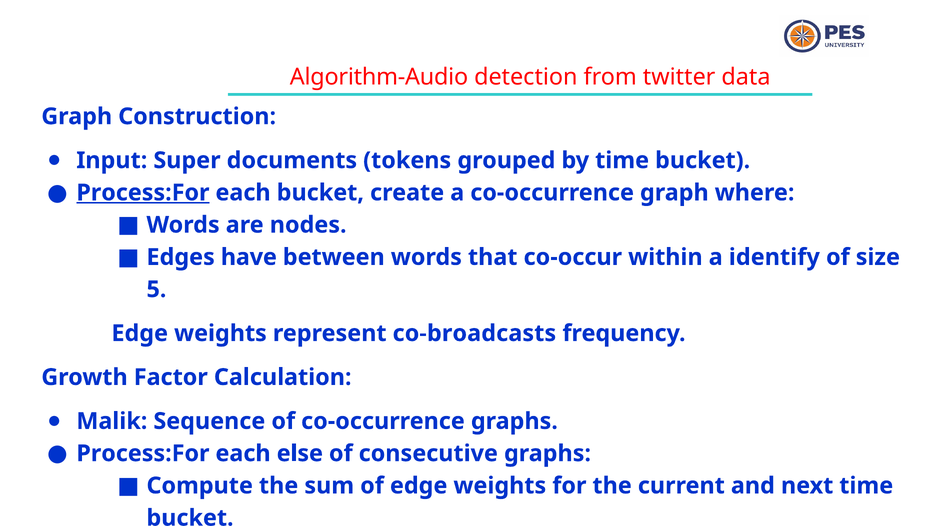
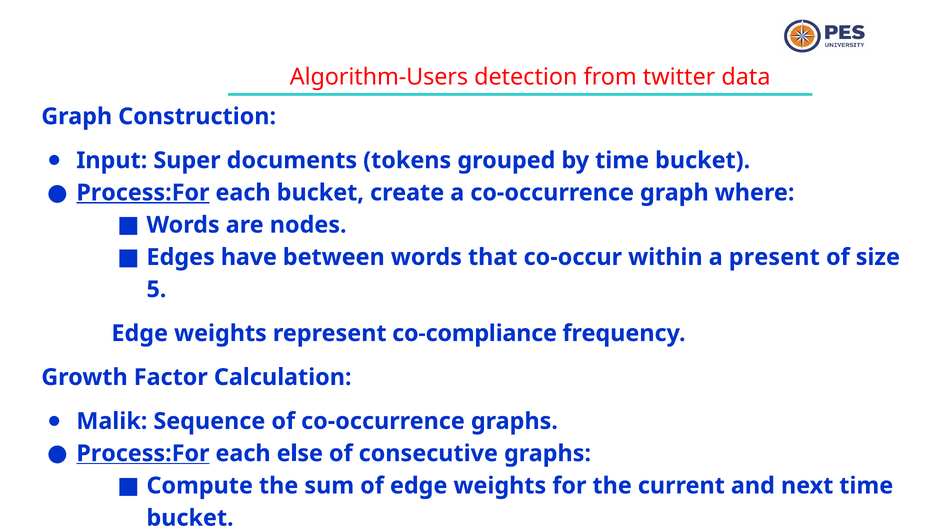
Algorithm-Audio: Algorithm-Audio -> Algorithm-Users (379, 77)
identify: identify -> present (774, 257)
co-broadcasts: co-broadcasts -> co-compliance (475, 333)
Process:For underline: none -> present (143, 453)
